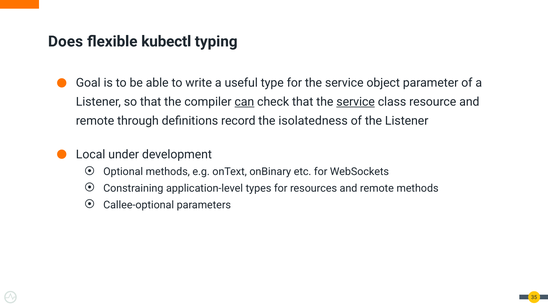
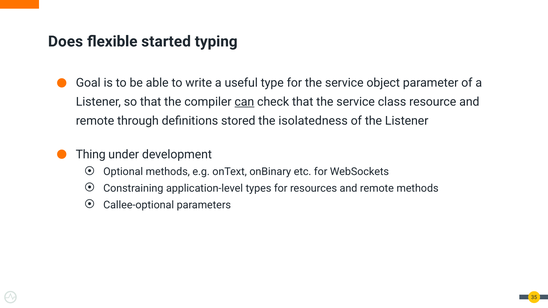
kubectl: kubectl -> started (166, 41)
service underline: present -> none (356, 102)
record: record -> stored (238, 121)
Local: Local -> Thing (91, 154)
